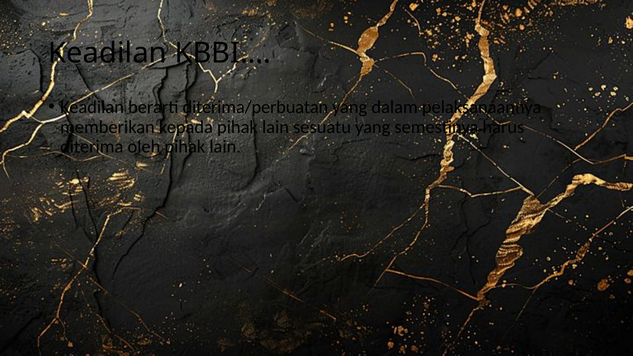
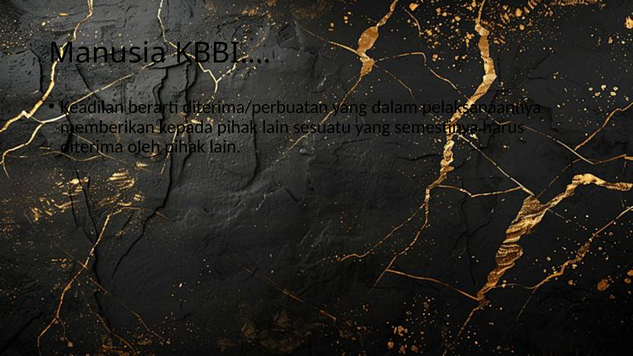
Keadilan: Keadilan -> Manusia (108, 53)
